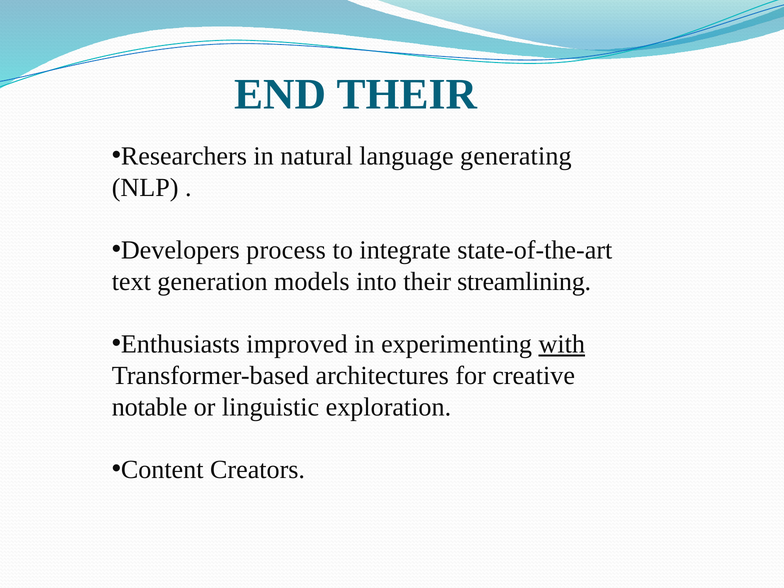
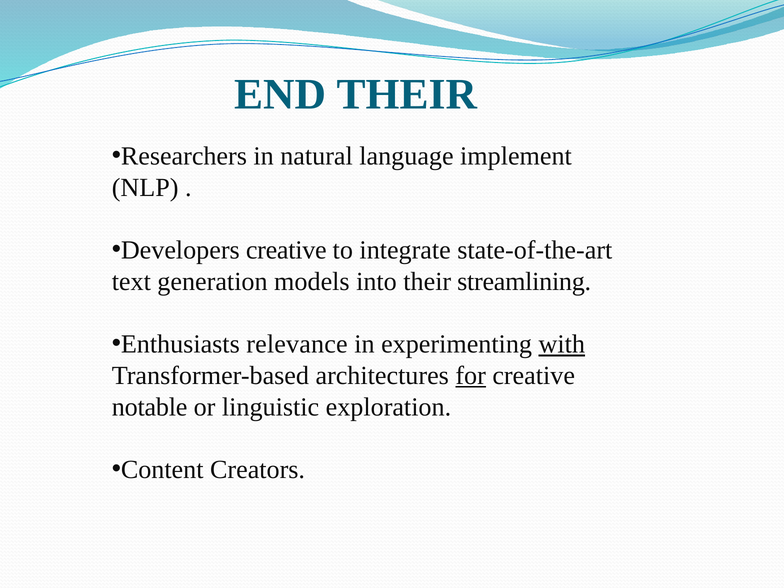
generating: generating -> implement (516, 156)
Developers process: process -> creative (286, 250)
improved: improved -> relevance (297, 344)
for underline: none -> present (471, 376)
